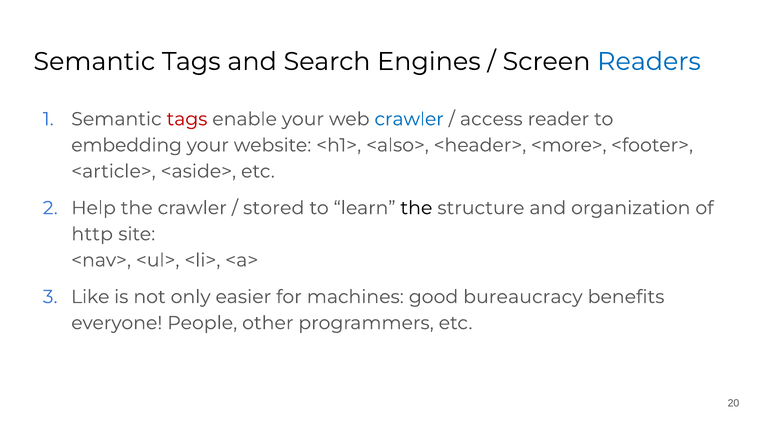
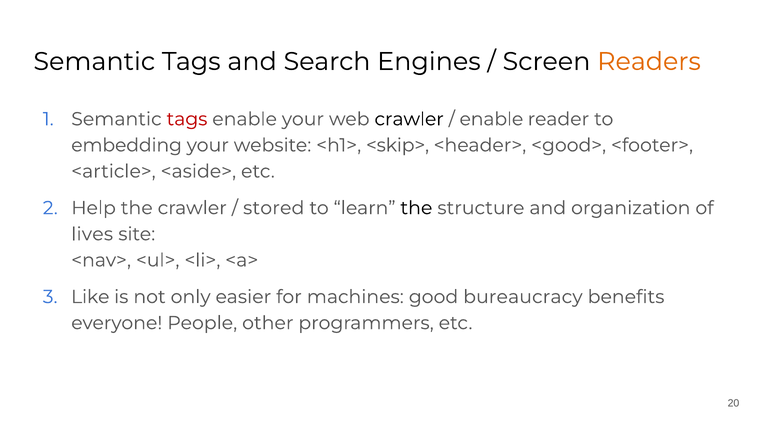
Readers colour: blue -> orange (649, 61)
crawler colour: blue -> black (409, 119)
access: access -> enable (491, 119)
<also>: <also> -> <skip> (398, 145)
<more>: <more> -> <good> (569, 145)
http: http -> lives (92, 234)
